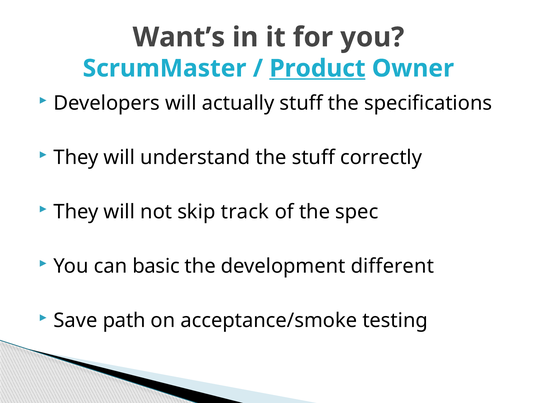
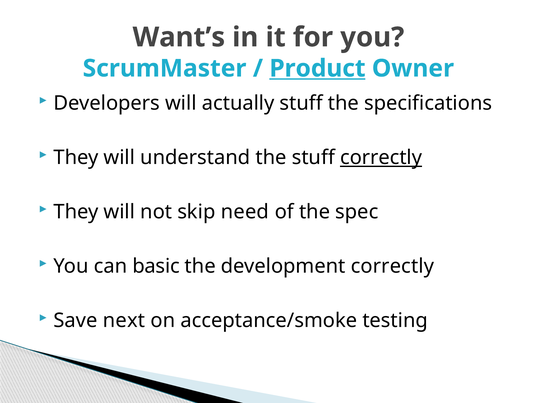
correctly underline: none -> present (381, 157)
track: track -> need (245, 212)
development different: different -> correctly (392, 266)
path: path -> next (124, 320)
